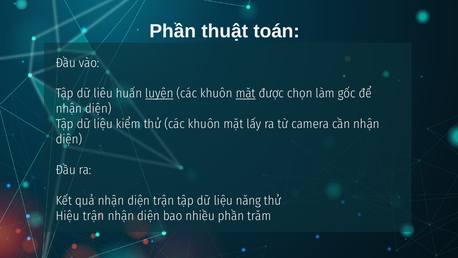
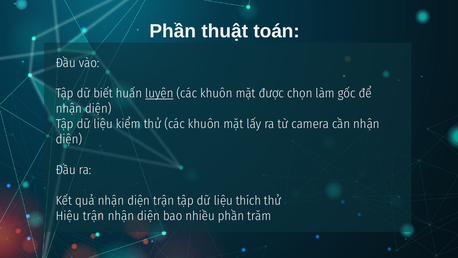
liêu: liêu -> biết (103, 93)
mặt underline: present -> none (246, 93)
năng: năng -> thích (248, 200)
